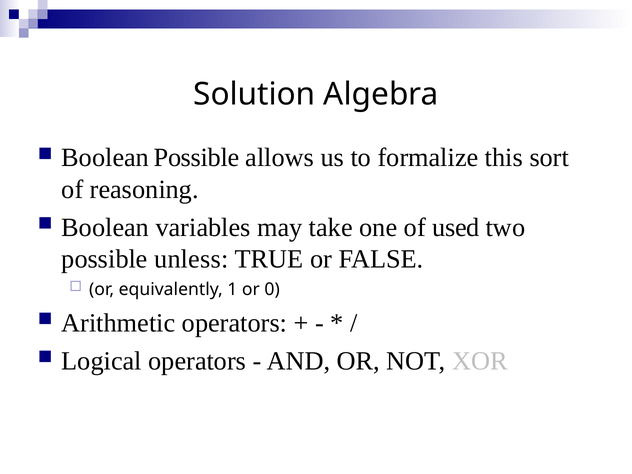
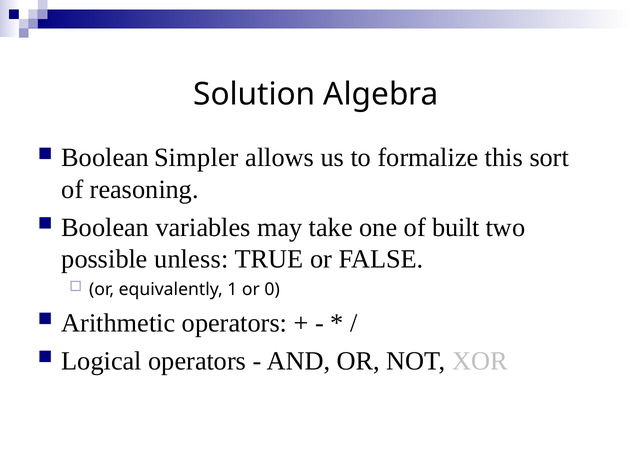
Boolean Possible: Possible -> Simpler (196, 158)
used: used -> built (456, 228)
